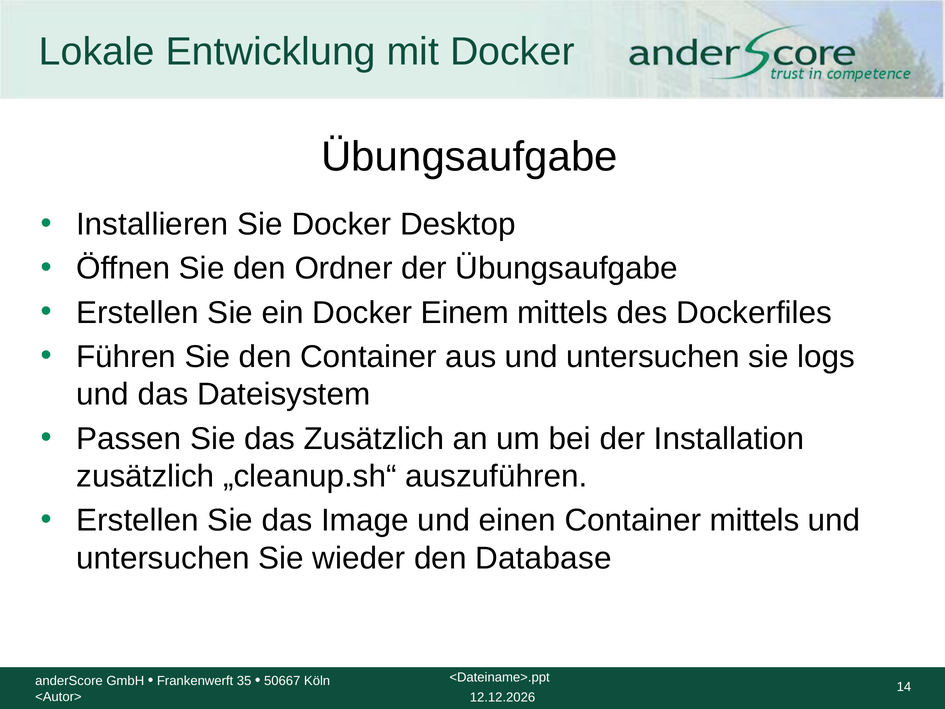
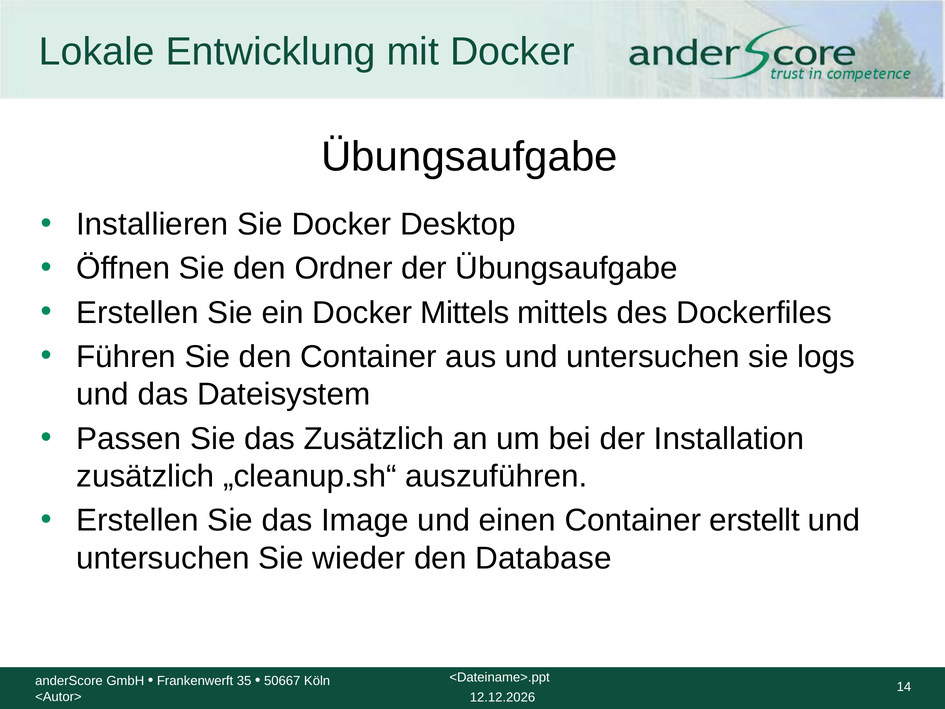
Docker Einem: Einem -> Mittels (465, 313)
Container mittels: mittels -> erstellt (755, 520)
